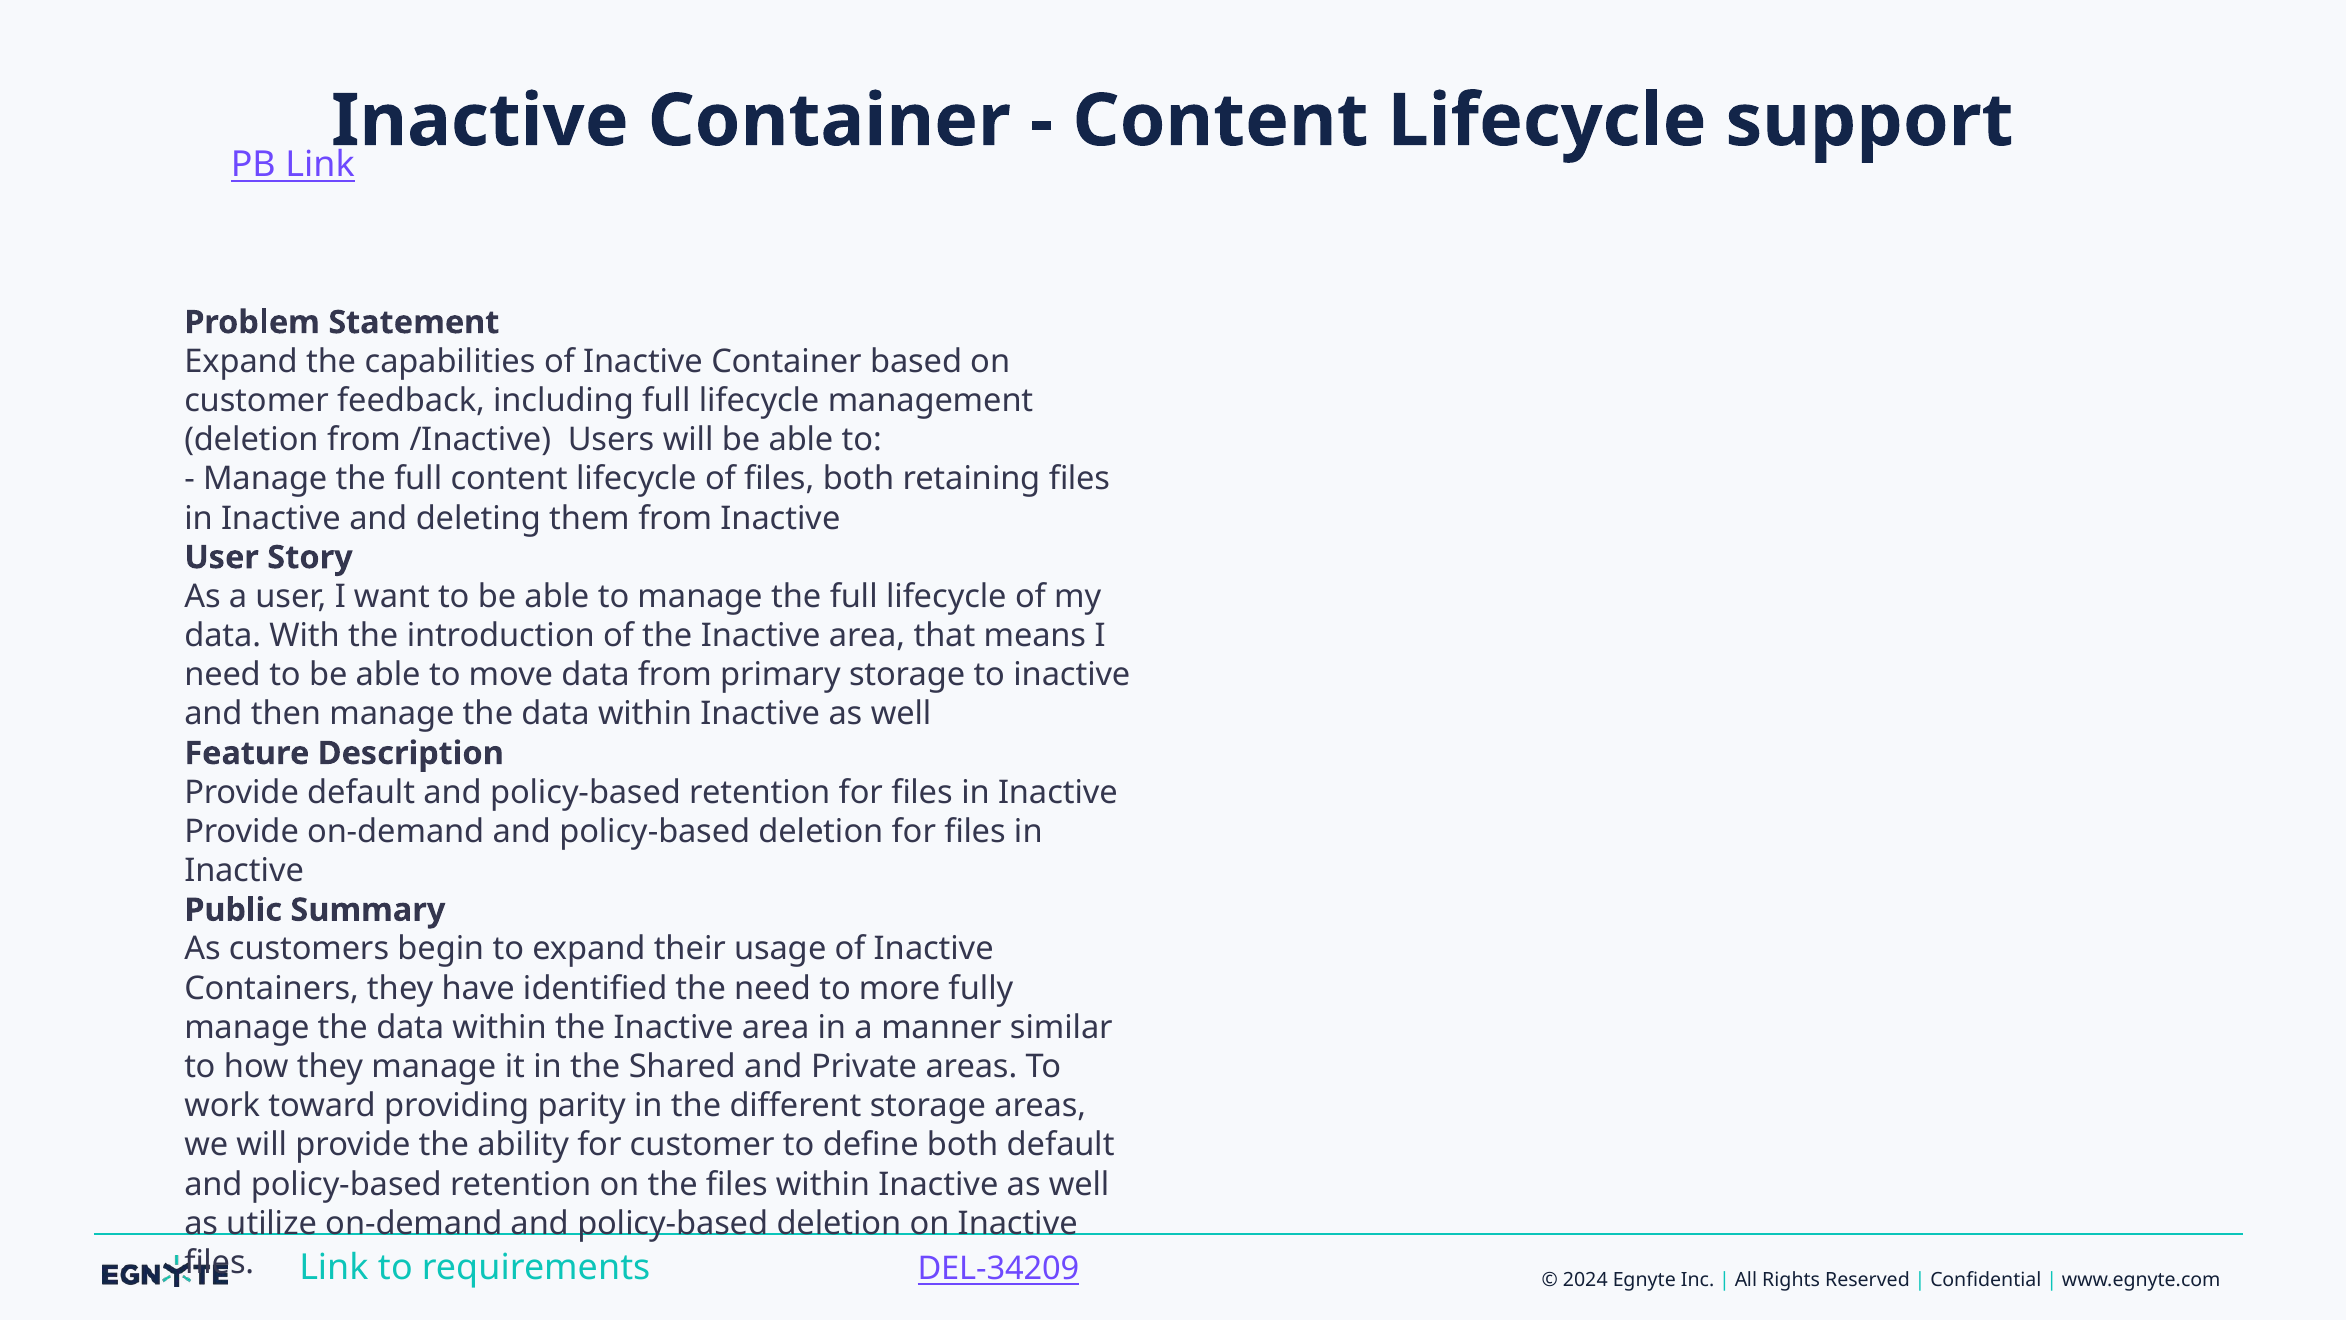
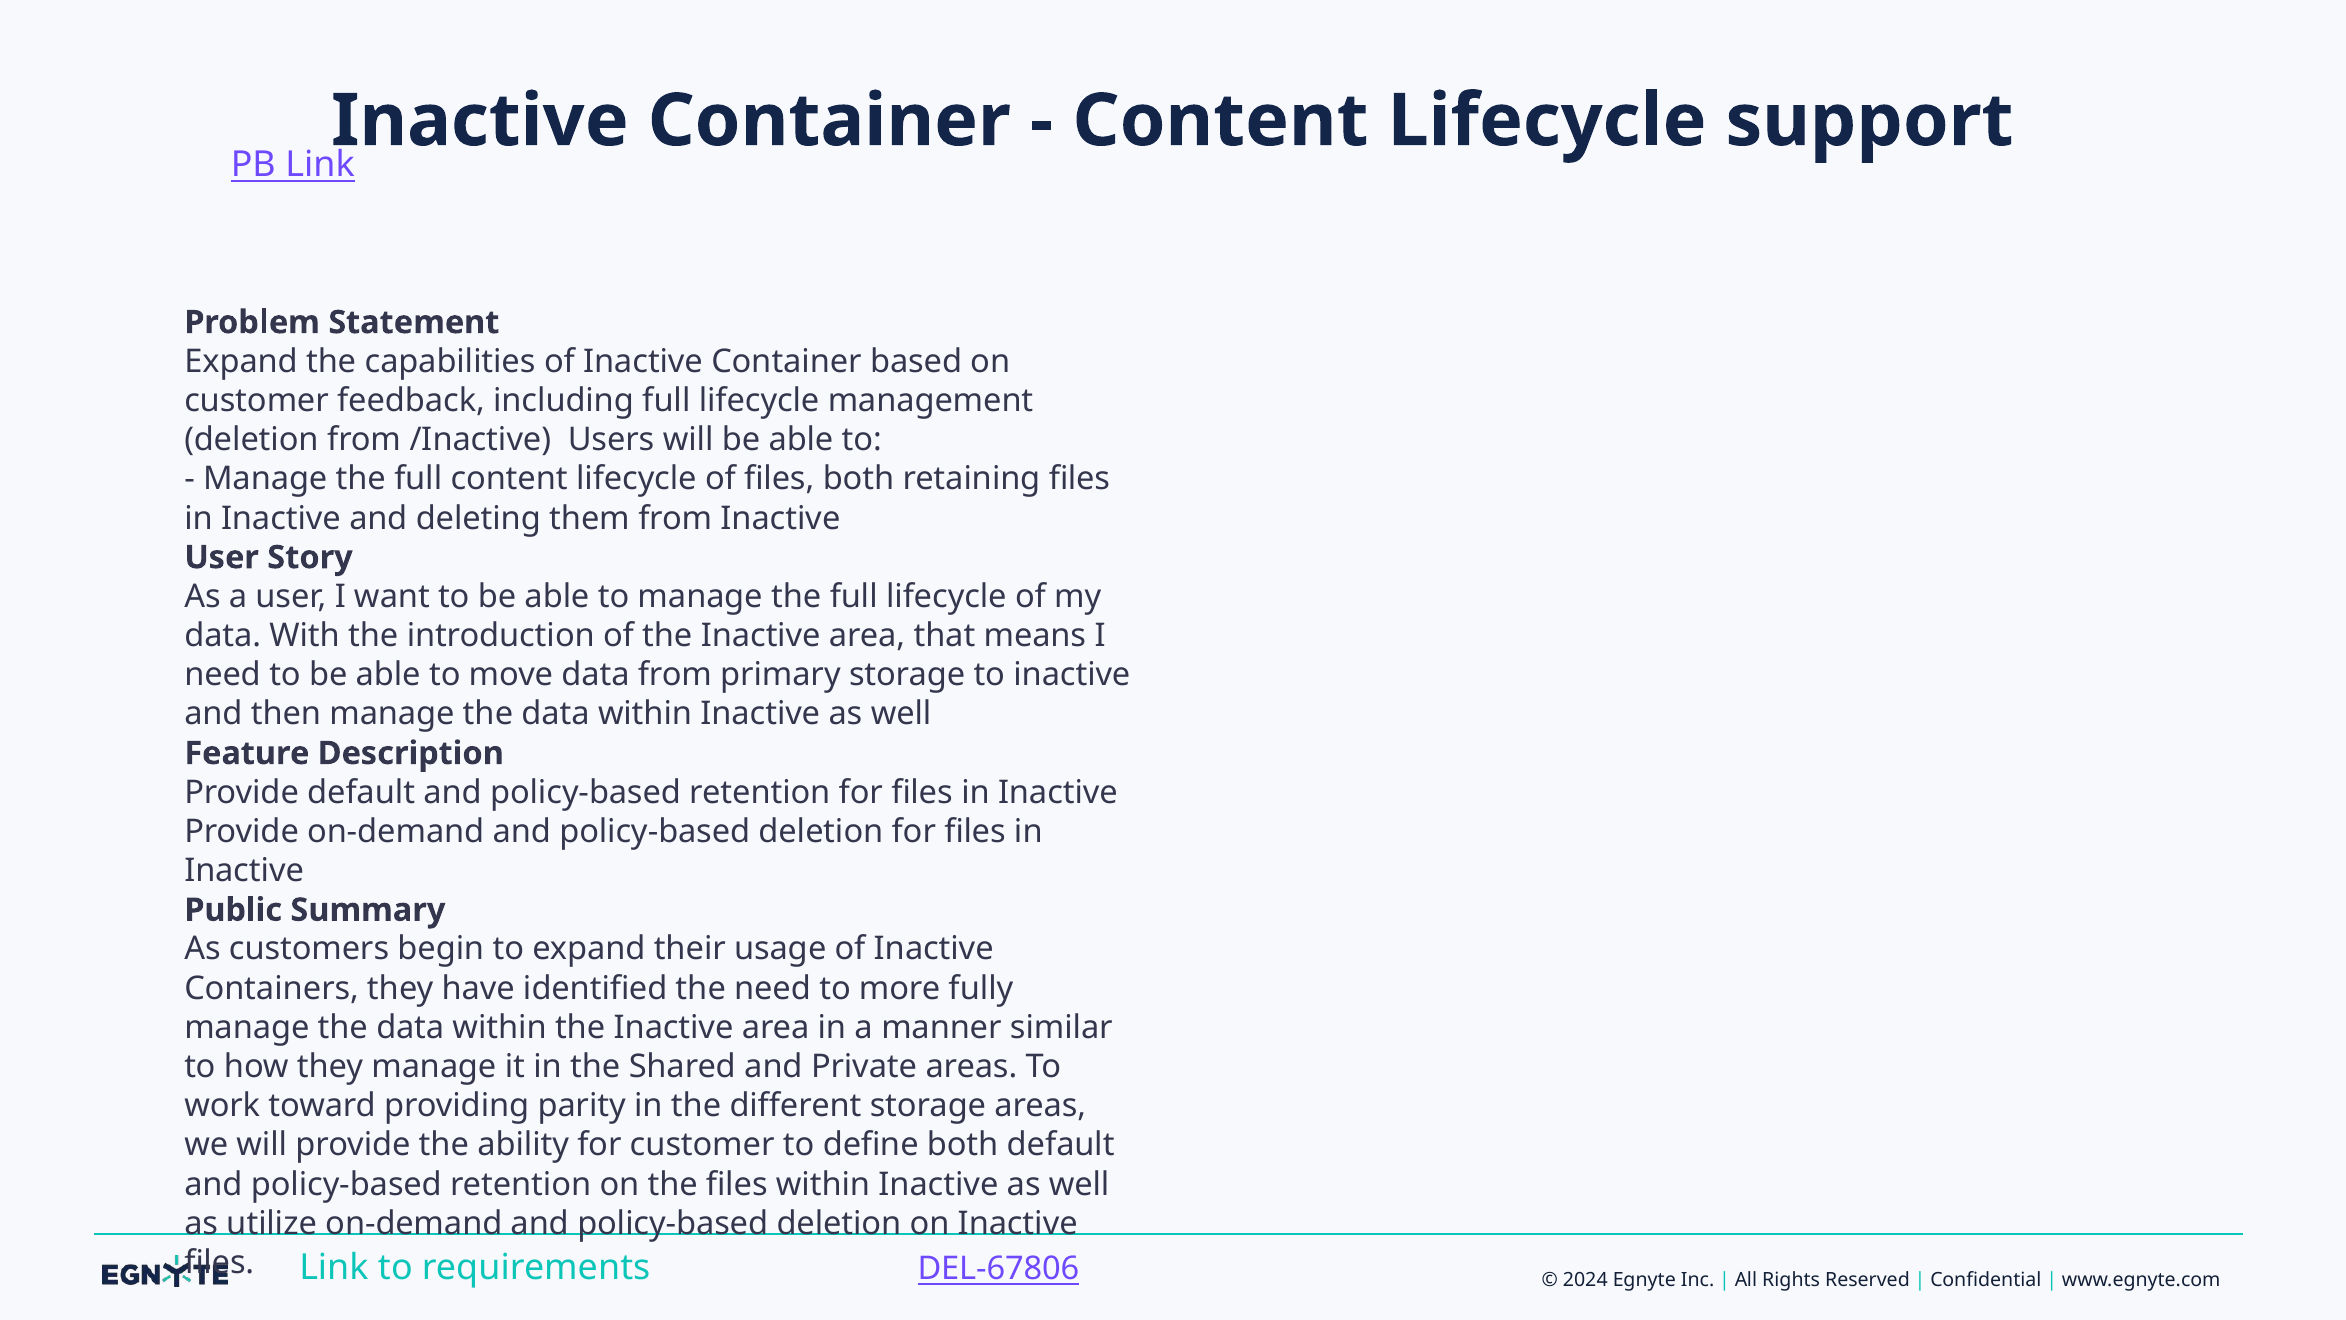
DEL-34209: DEL-34209 -> DEL-67806 (998, 1269)
